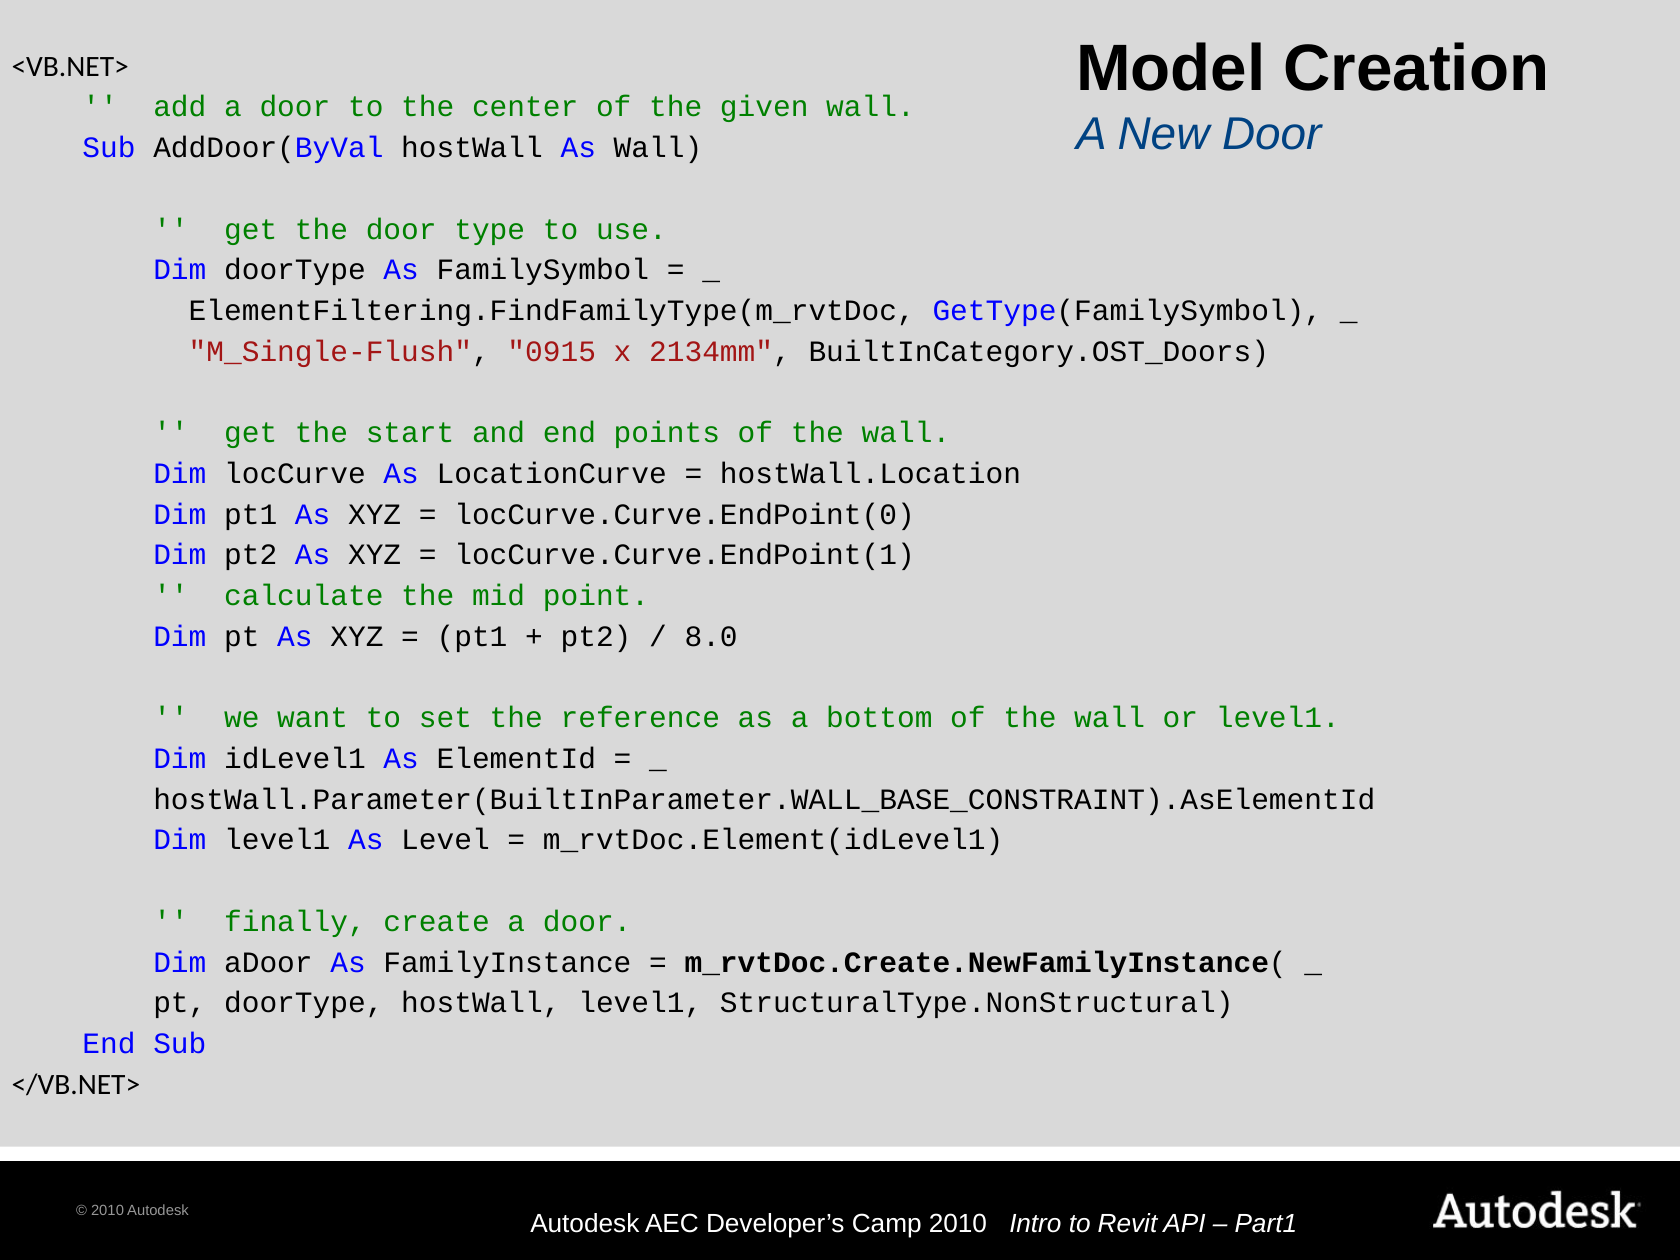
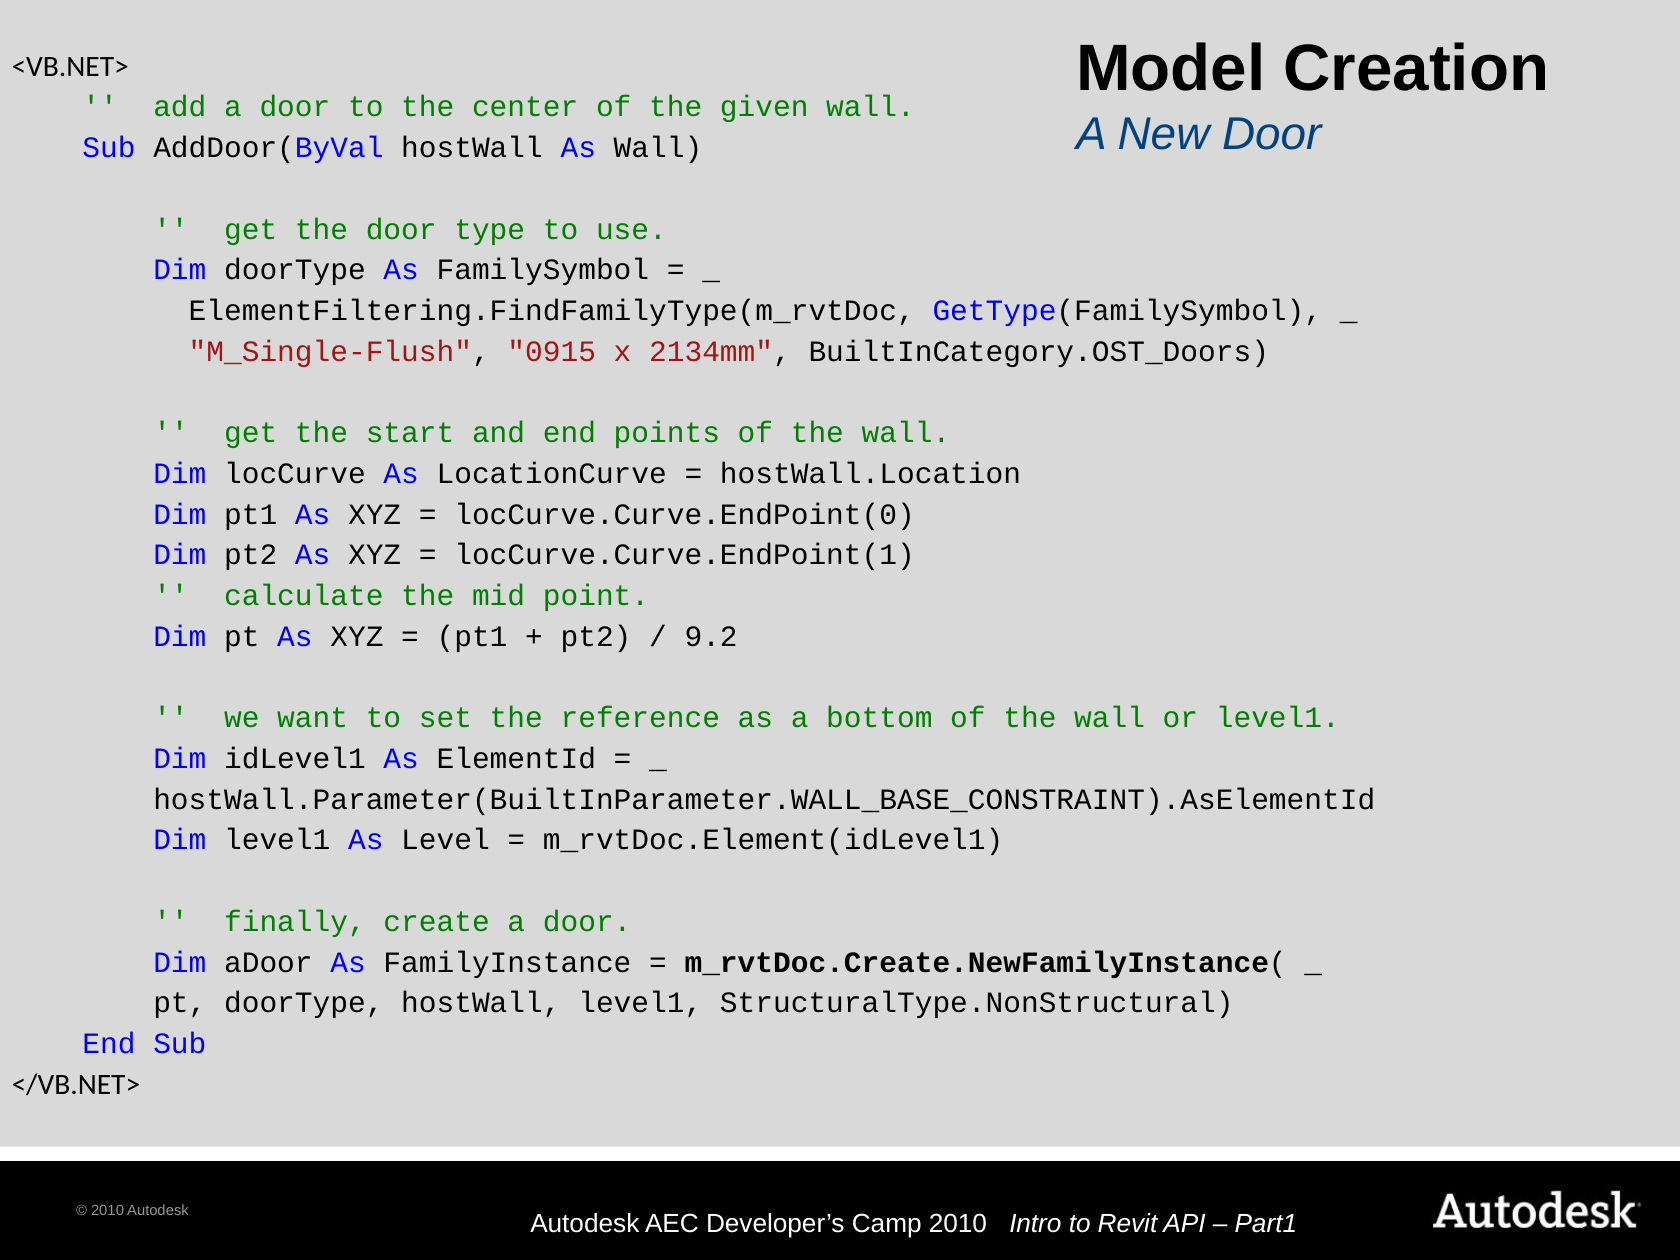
8.0: 8.0 -> 9.2 (711, 637)
